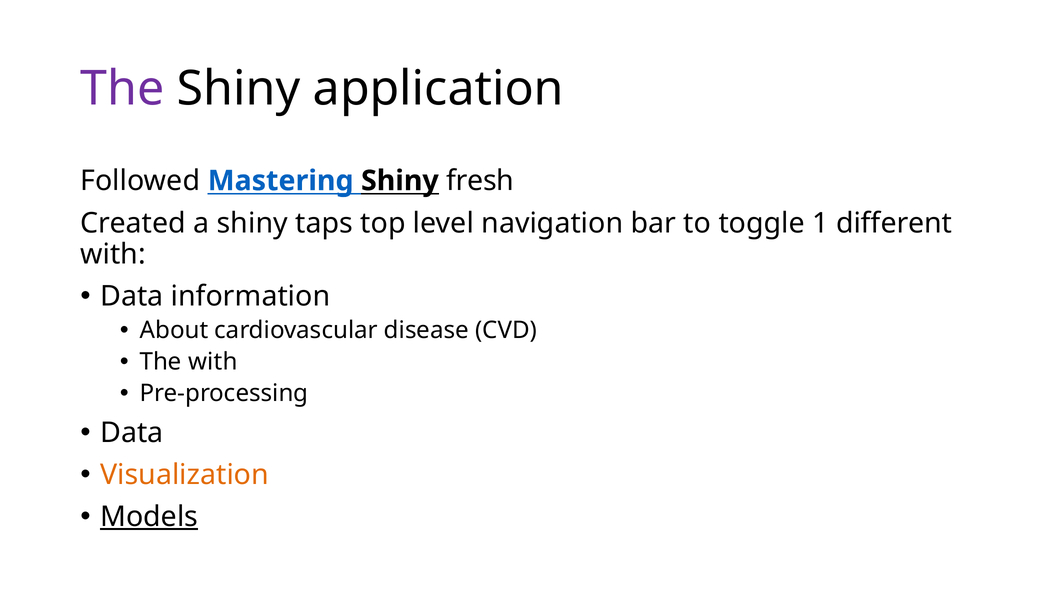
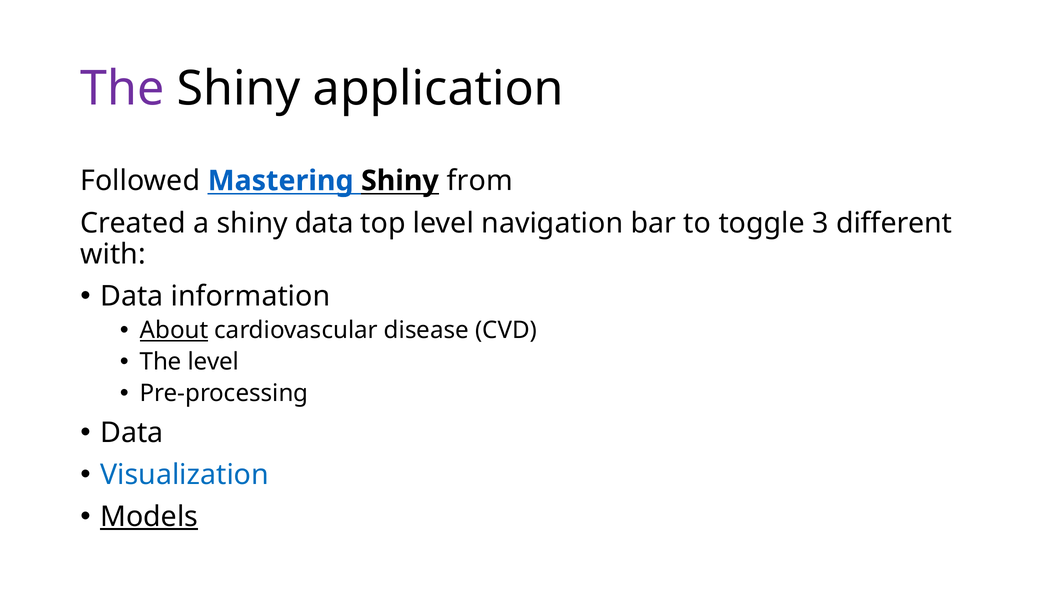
fresh: fresh -> from (480, 181)
shiny taps: taps -> data (324, 223)
1: 1 -> 3 (820, 223)
About underline: none -> present (174, 330)
The with: with -> level (213, 362)
Visualization colour: orange -> blue (185, 474)
